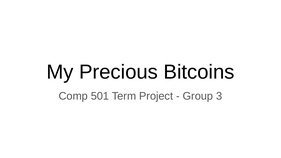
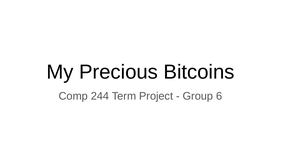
501: 501 -> 244 (100, 96)
3: 3 -> 6 (219, 96)
